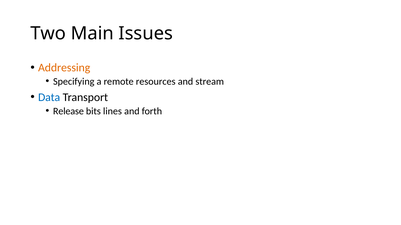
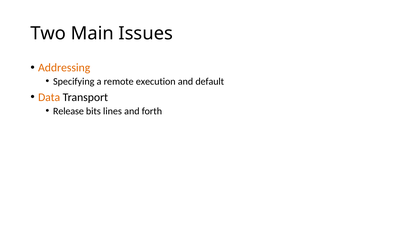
resources: resources -> execution (156, 82)
stream: stream -> default (210, 82)
Data colour: blue -> orange (49, 98)
